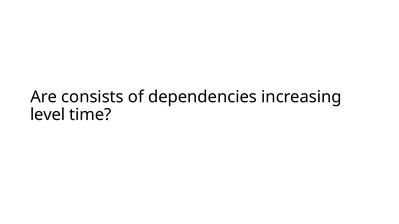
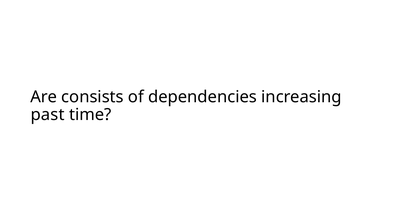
level: level -> past (48, 115)
